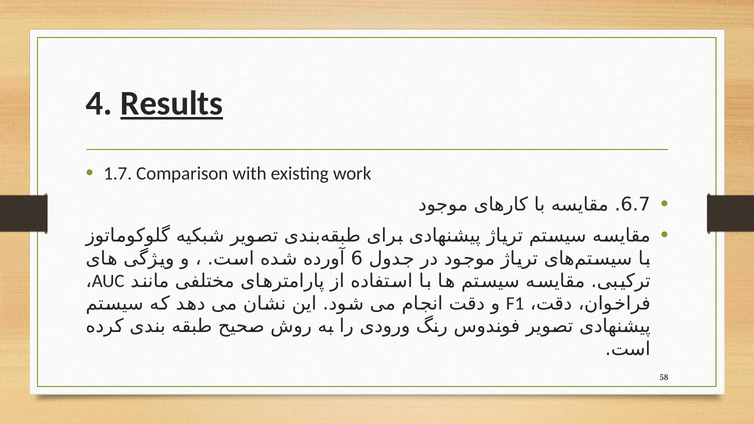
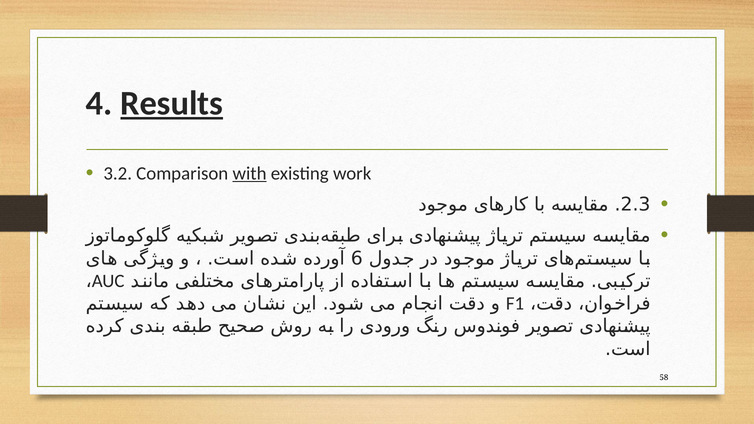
1.7: 1.7 -> 3.2 (118, 174)
with underline: none -> present (250, 174)
6.7: 6.7 -> 2.3 (636, 205)
